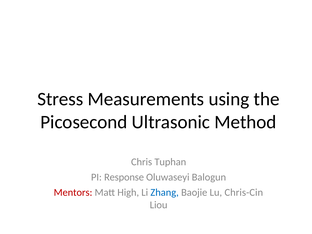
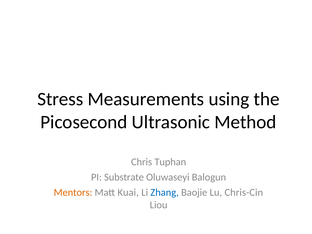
Response: Response -> Substrate (124, 177)
Mentors colour: red -> orange (73, 192)
High: High -> Kuai (128, 192)
